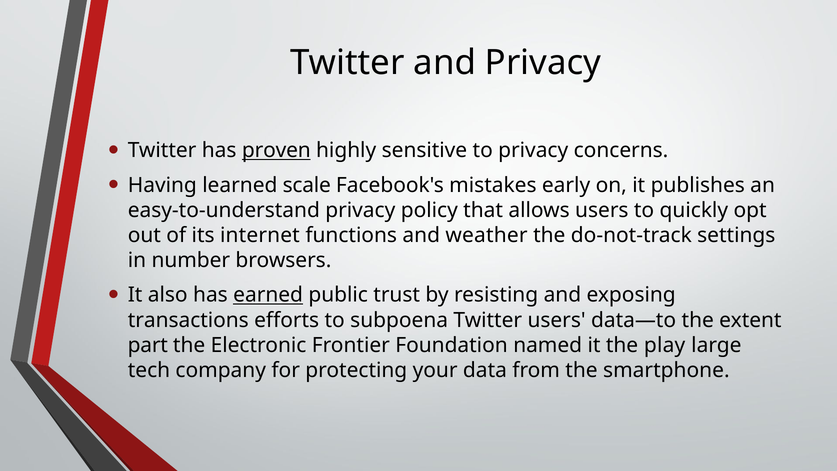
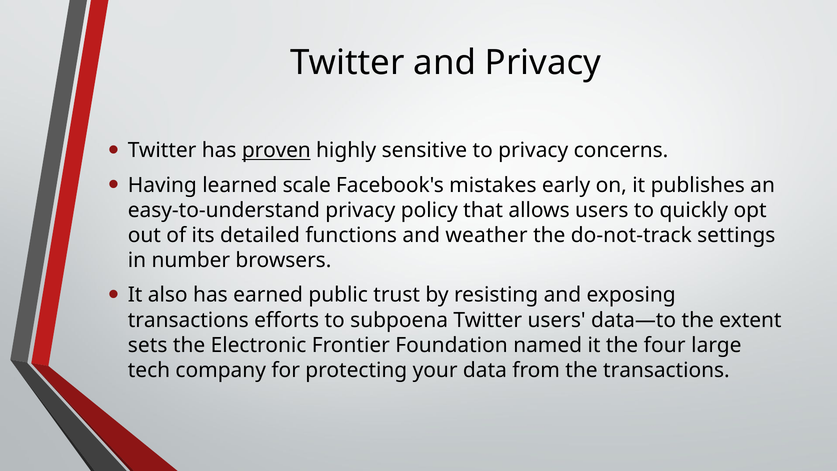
internet: internet -> detailed (260, 235)
earned underline: present -> none (268, 295)
part: part -> sets (148, 345)
play: play -> four (665, 345)
the smartphone: smartphone -> transactions (666, 370)
